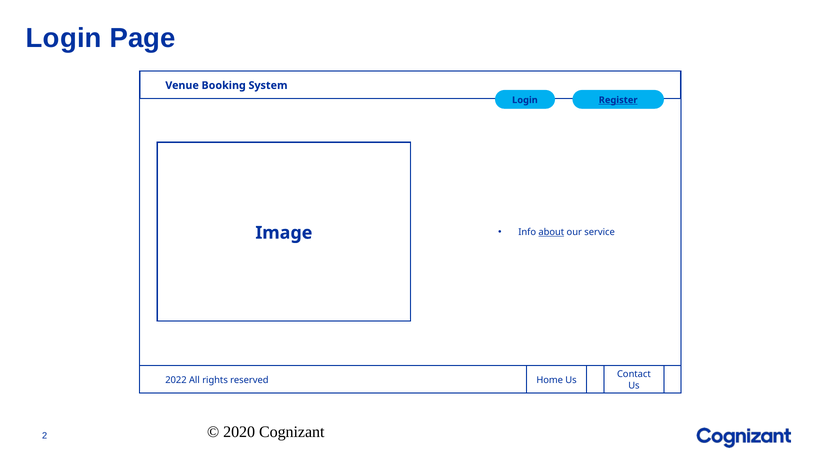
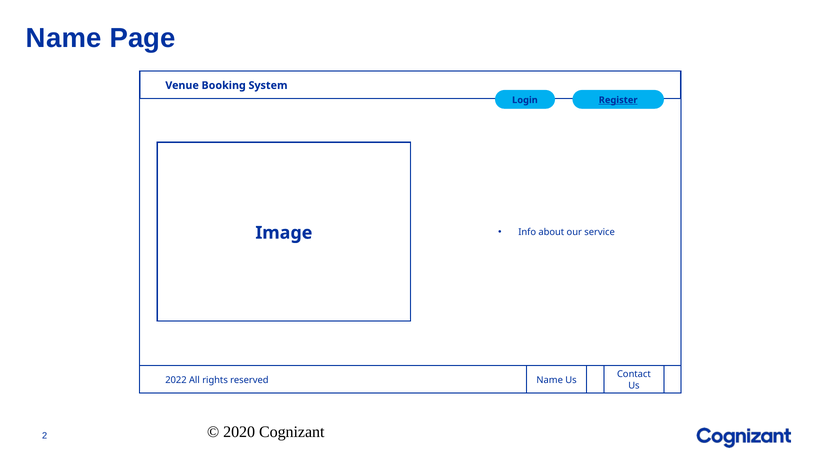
Login: Login -> Name (64, 38)
about underline: present -> none (551, 232)
reserved Home: Home -> Name (550, 380)
